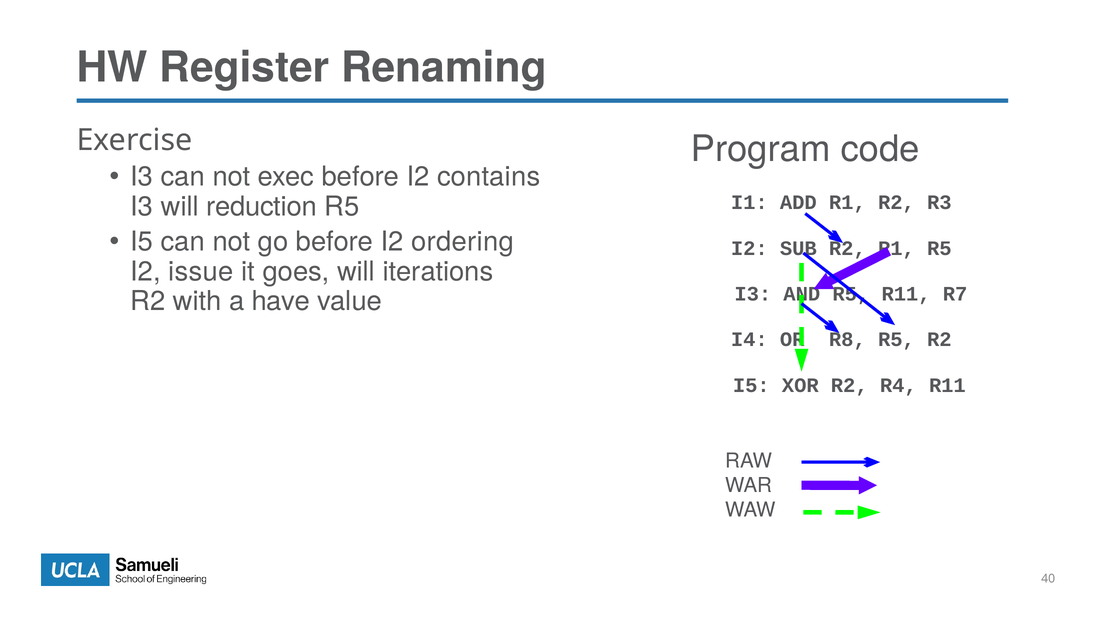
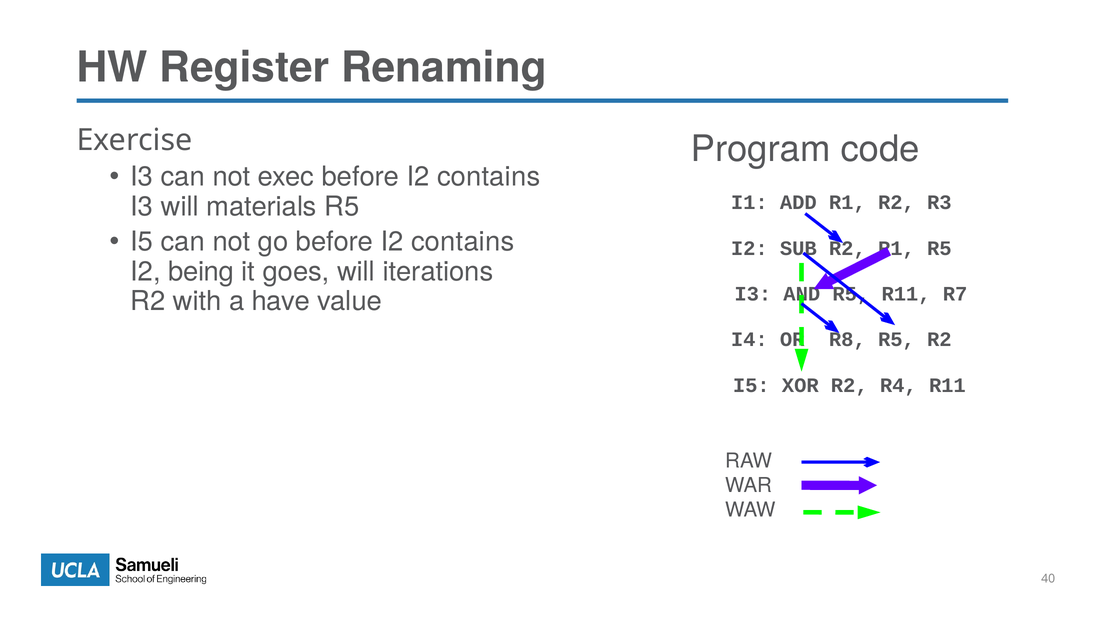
reduction: reduction -> materials (261, 206)
go before I2 ordering: ordering -> contains (463, 242)
issue: issue -> being (201, 271)
